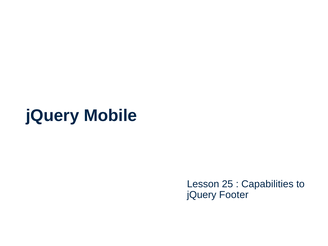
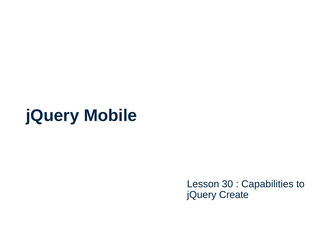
25: 25 -> 30 (227, 184)
Footer: Footer -> Create (234, 195)
